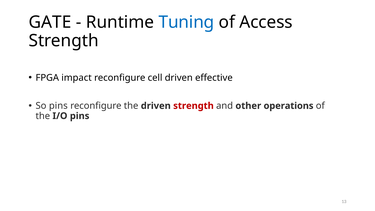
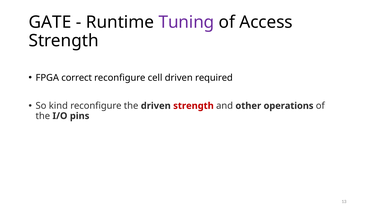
Tuning colour: blue -> purple (186, 22)
impact: impact -> correct (77, 78)
effective: effective -> required (214, 78)
So pins: pins -> kind (58, 106)
